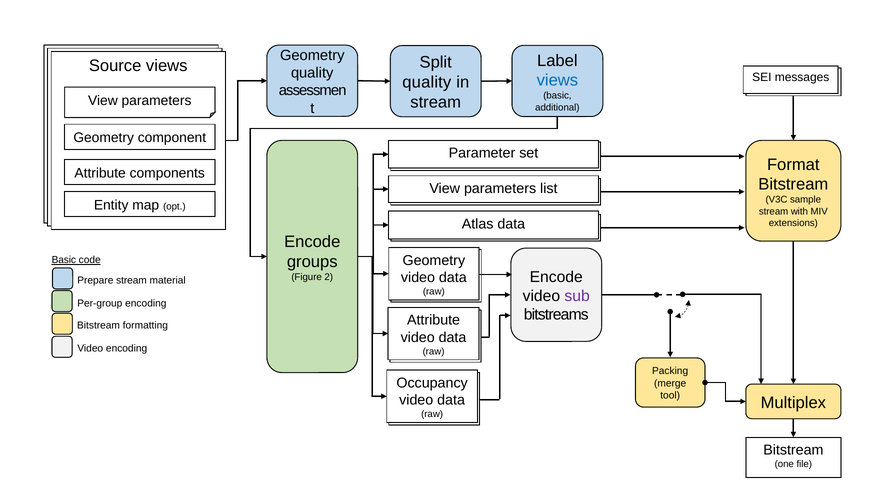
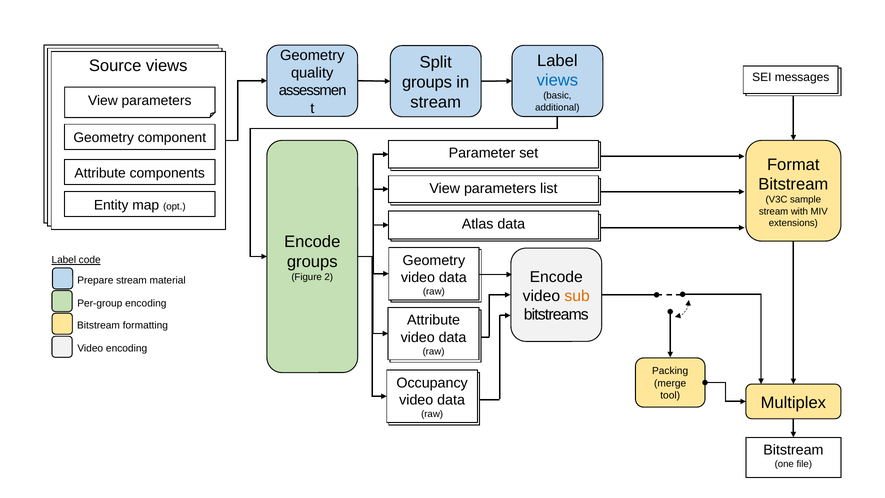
quality: quality -> groups (427, 82)
Basic: Basic -> Label (64, 260)
sub colour: purple -> orange (577, 296)
